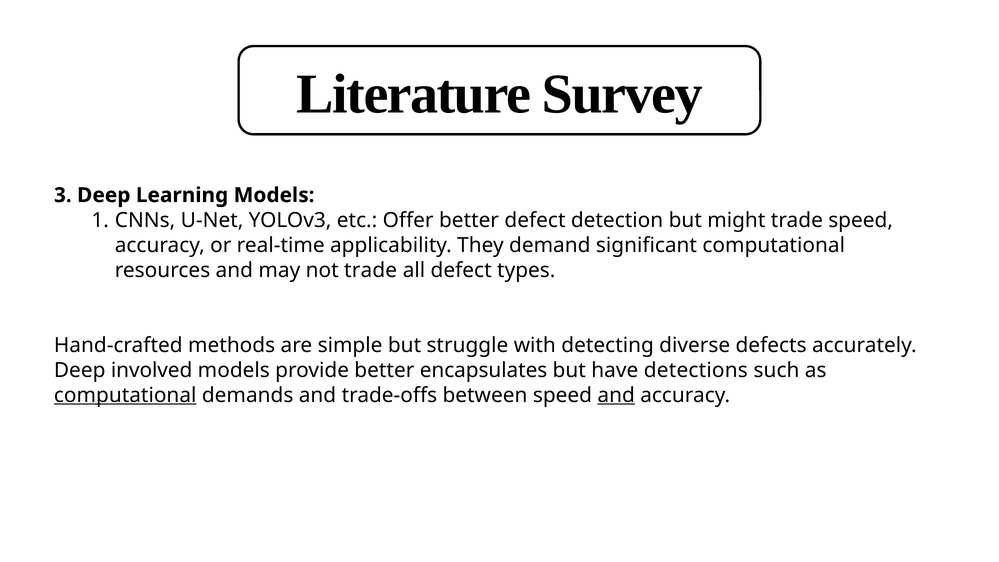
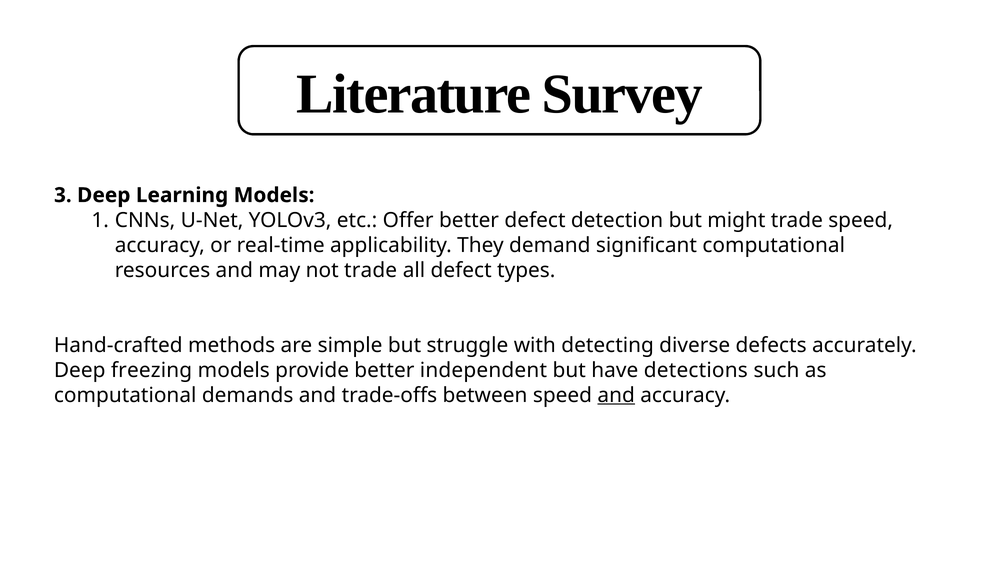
involved: involved -> freezing (152, 370)
encapsulates: encapsulates -> independent (483, 370)
computational underline: present -> none (125, 395)
